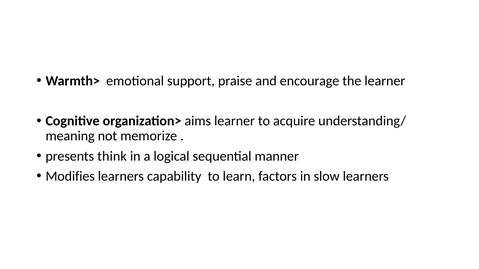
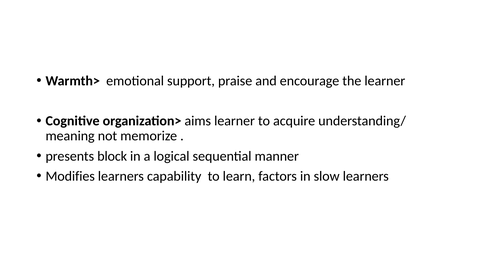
think: think -> block (112, 156)
